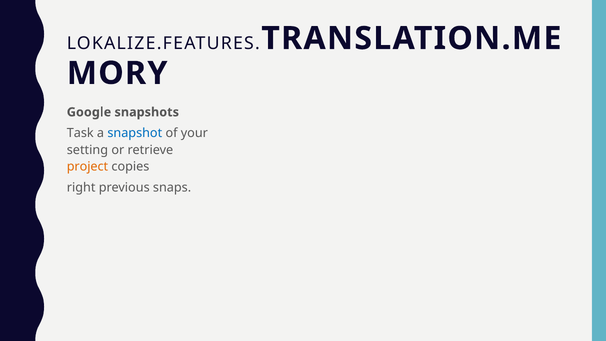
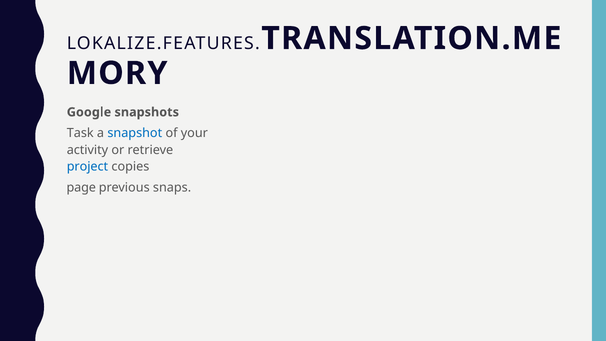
setting: setting -> activity (87, 150)
project colour: orange -> blue (87, 167)
right: right -> page (81, 188)
